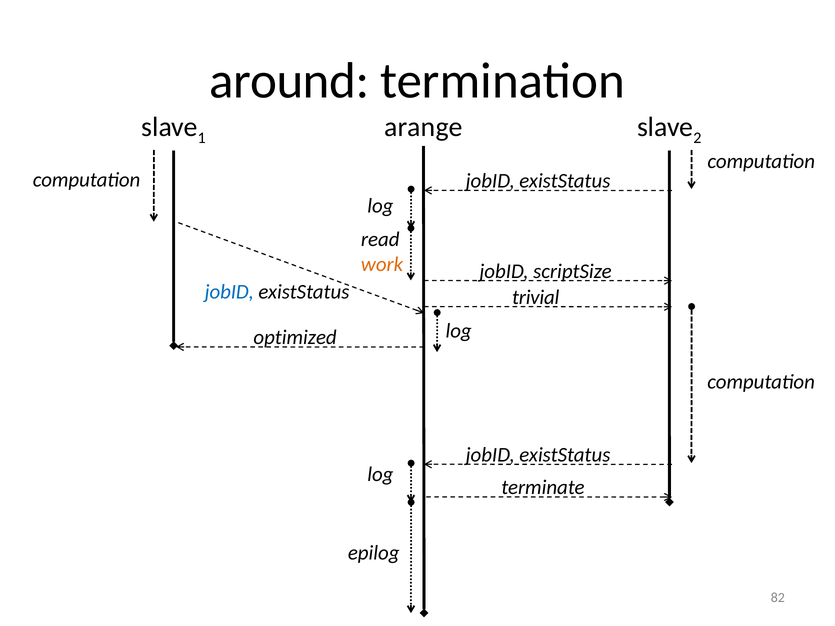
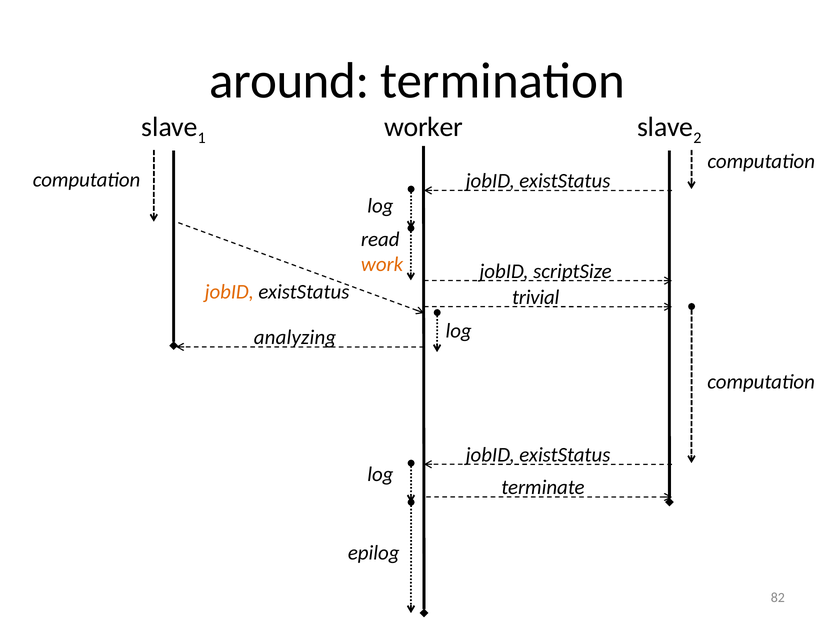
arange: arange -> worker (424, 127)
jobID colour: blue -> orange (229, 292)
optimized: optimized -> analyzing (295, 338)
